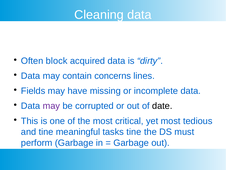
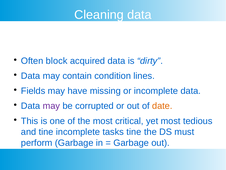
concerns: concerns -> condition (113, 76)
date colour: black -> orange (162, 106)
tine meaningful: meaningful -> incomplete (78, 132)
